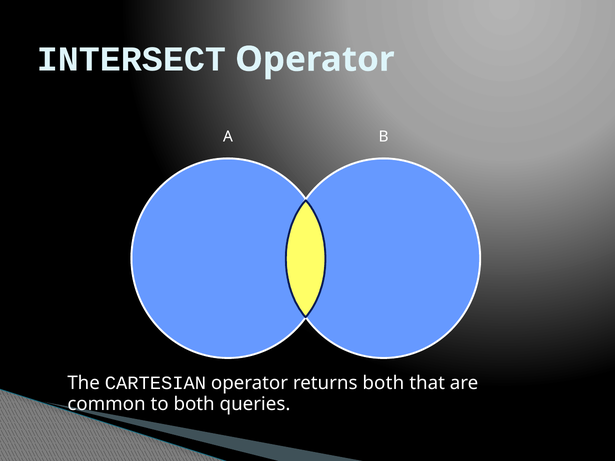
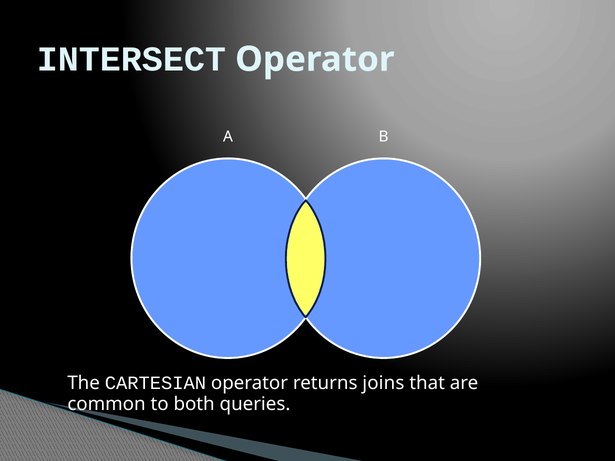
returns both: both -> joins (383, 383)
